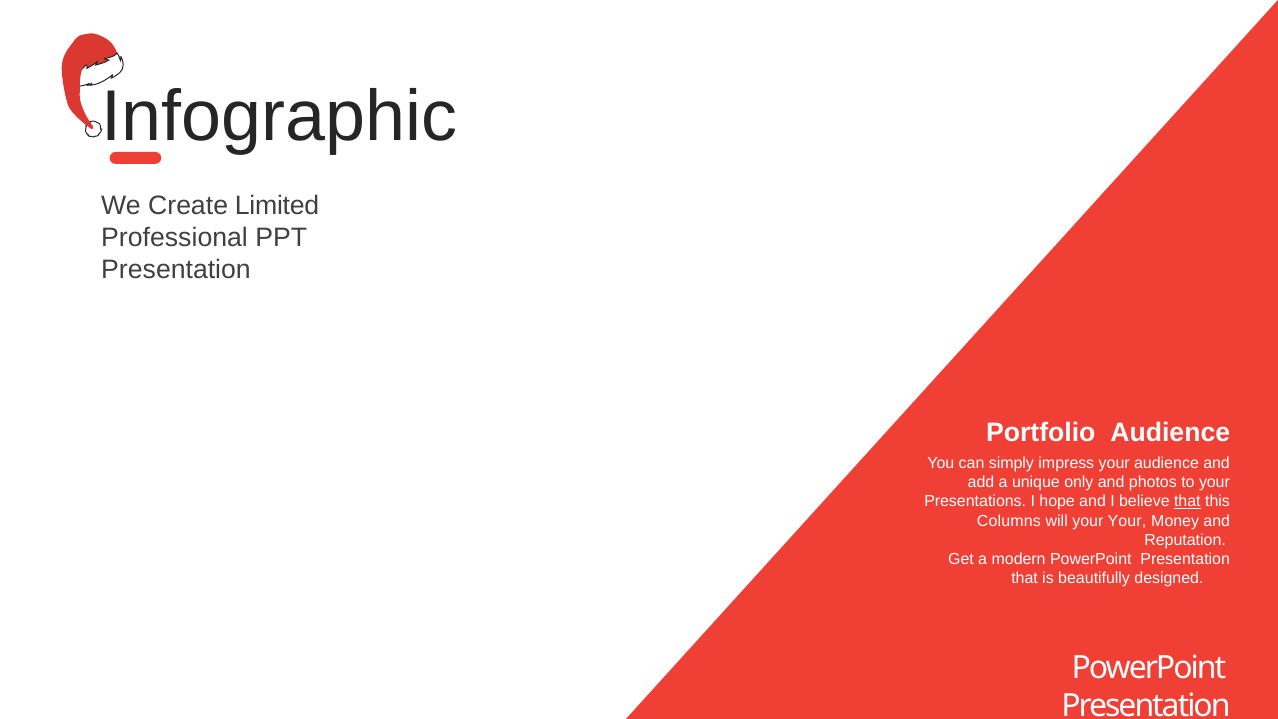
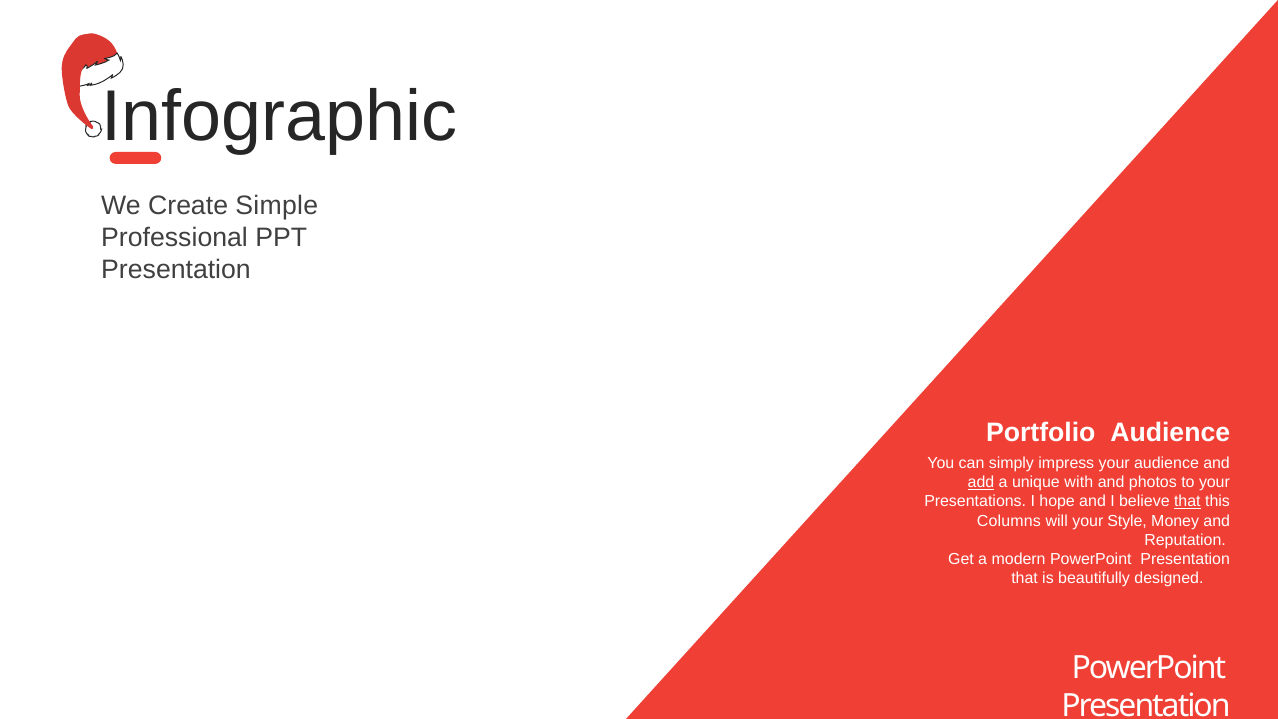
Limited: Limited -> Simple (277, 206)
add underline: none -> present (981, 482)
only: only -> with (1079, 482)
your Your: Your -> Style (1127, 521)
